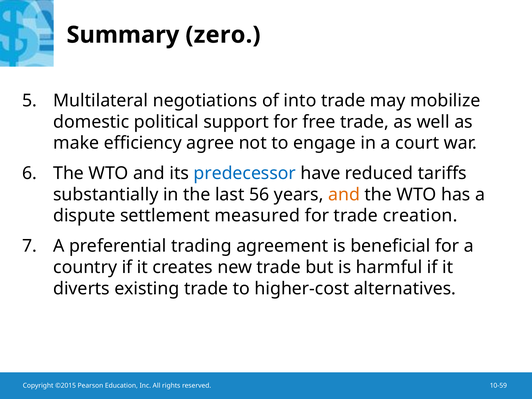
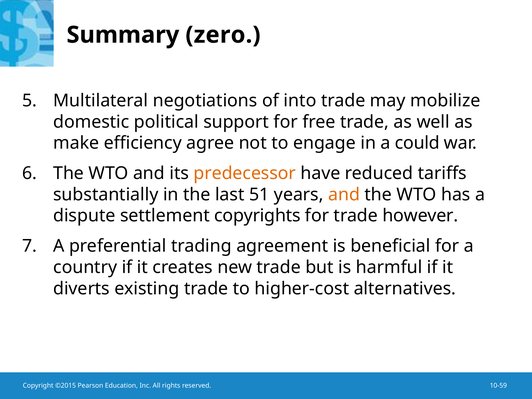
court: court -> could (417, 143)
predecessor colour: blue -> orange (245, 173)
56: 56 -> 51 (259, 195)
measured: measured -> copyrights (257, 216)
creation: creation -> however (420, 216)
